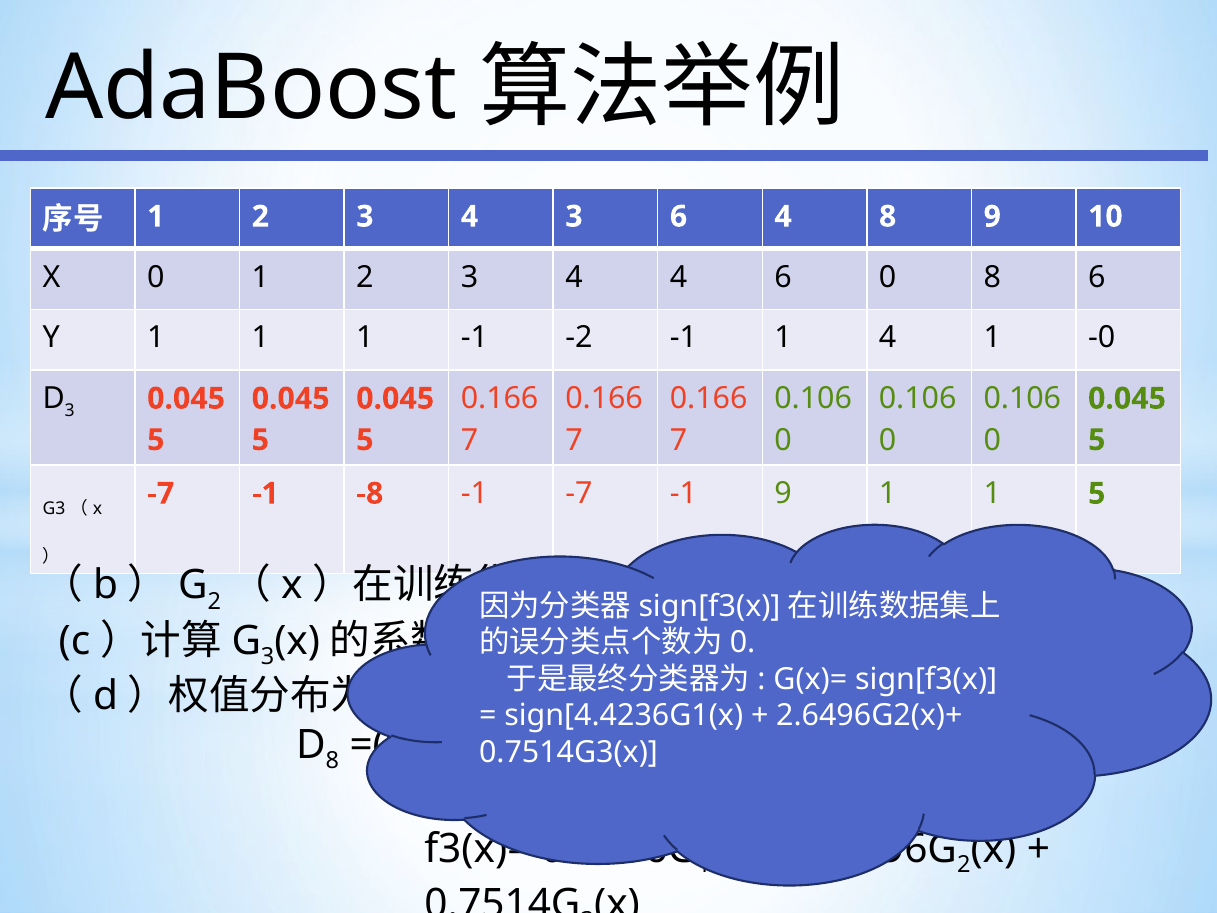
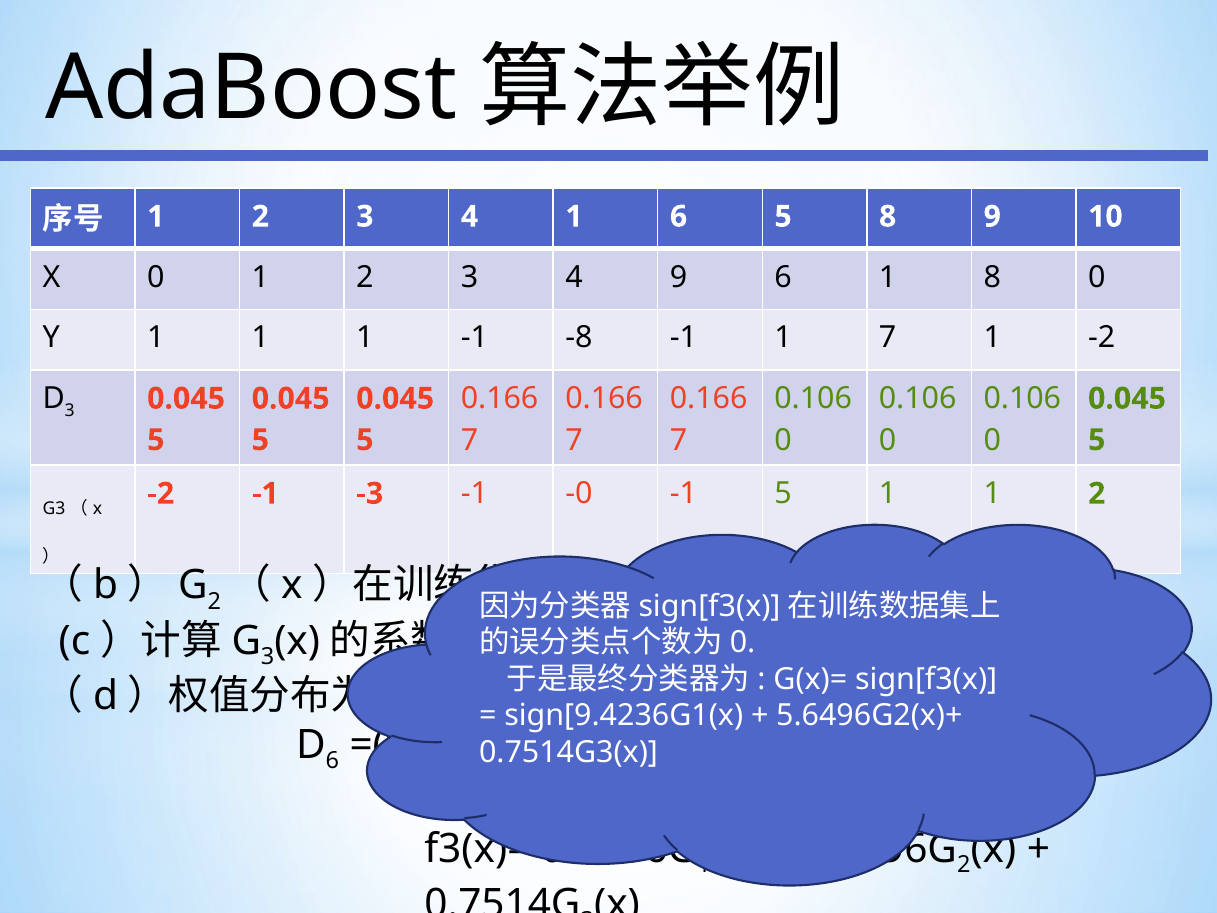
4 3: 3 -> 1 (574, 216)
6 4: 4 -> 5 (783, 216)
4 4: 4 -> 9 (679, 277)
6 0: 0 -> 1 (888, 277)
8 6: 6 -> 0 (1097, 277)
-2: -2 -> -8 (579, 338)
1 4: 4 -> 7 (888, 338)
1 -0: -0 -> -2 (1102, 338)
-7: -7 -> -2 (161, 493)
-8: -8 -> -3 (370, 493)
-1 -7: -7 -> -0 (579, 493)
-1 9: 9 -> 5 (783, 493)
1 1 5: 5 -> 2 (1097, 493)
sign[4.4236G1(x: sign[4.4236G1(x -> sign[9.4236G1(x (624, 716)
2.6496G2(x)+: 2.6496G2(x)+ -> 5.6496G2(x)+ (869, 716)
8: 8 -> 6 (332, 761)
